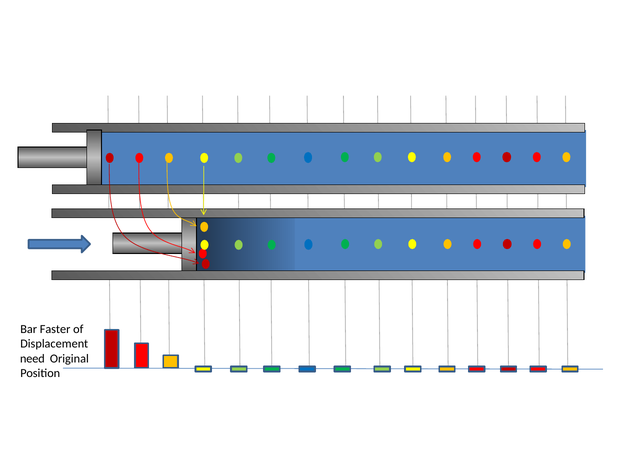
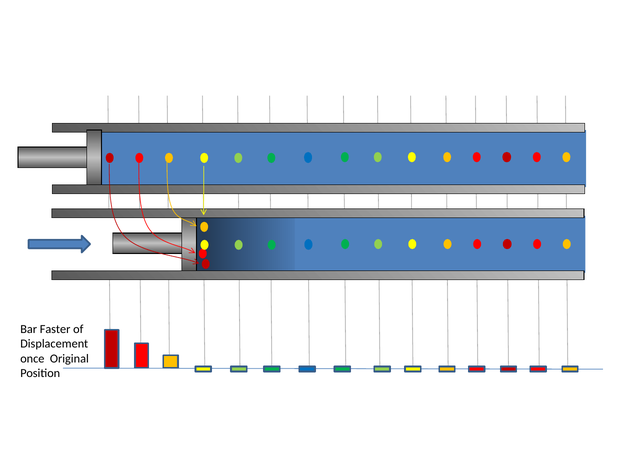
need: need -> once (32, 359)
